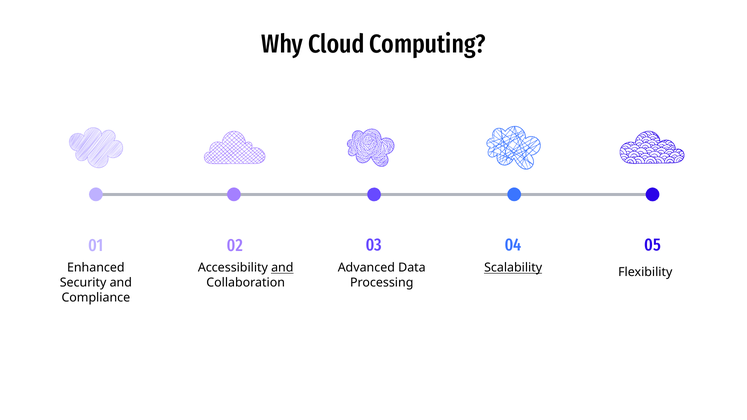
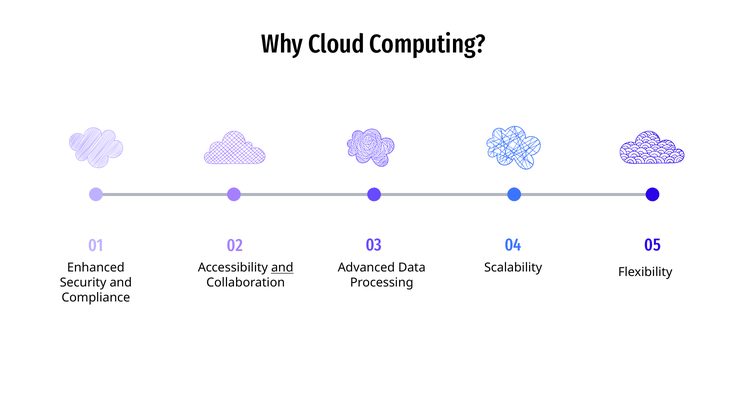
Scalability underline: present -> none (513, 268)
